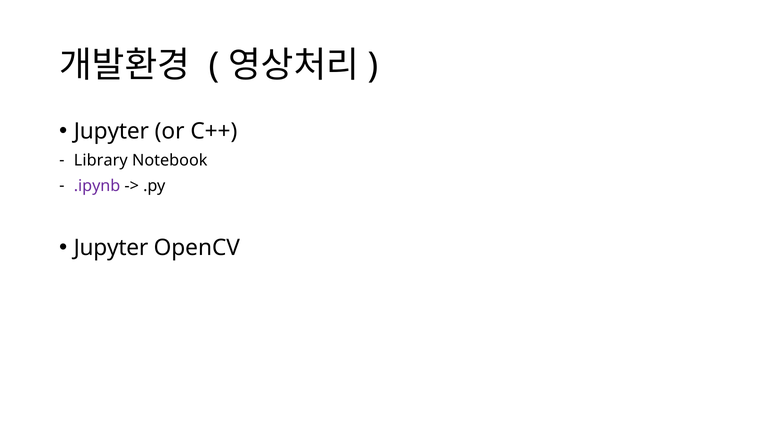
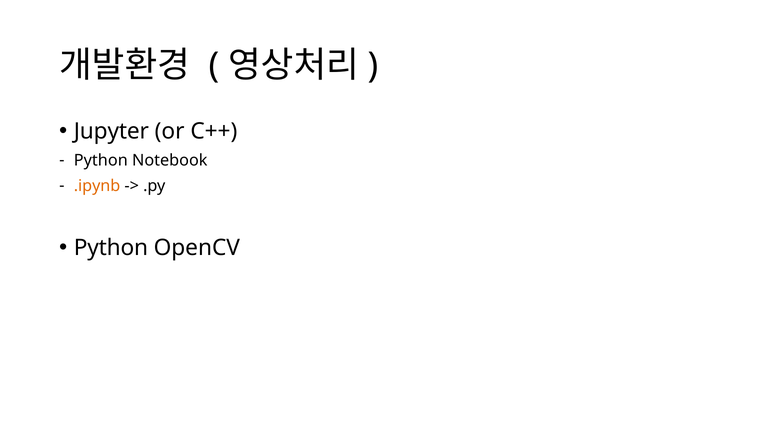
Library: Library -> Python (101, 160)
.ipynb colour: purple -> orange (97, 186)
Jupyter: Jupyter -> Python (111, 248)
